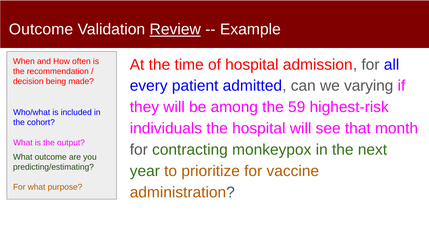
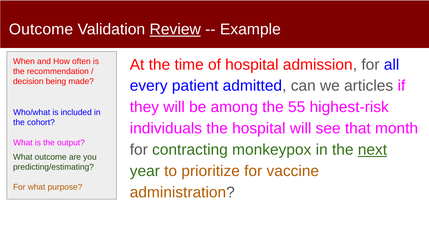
varying: varying -> articles (369, 86)
59: 59 -> 55 (297, 107)
next underline: none -> present (372, 150)
